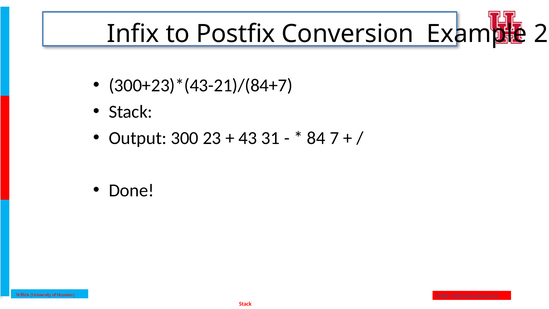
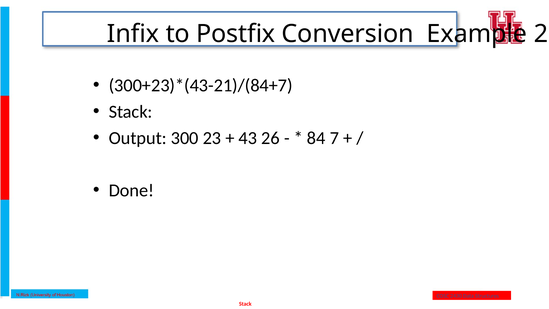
31: 31 -> 26 (271, 138)
